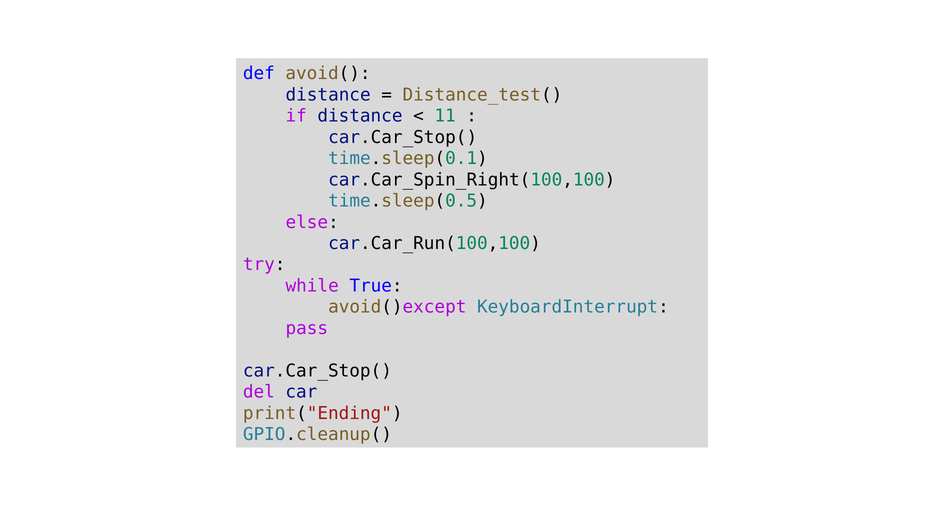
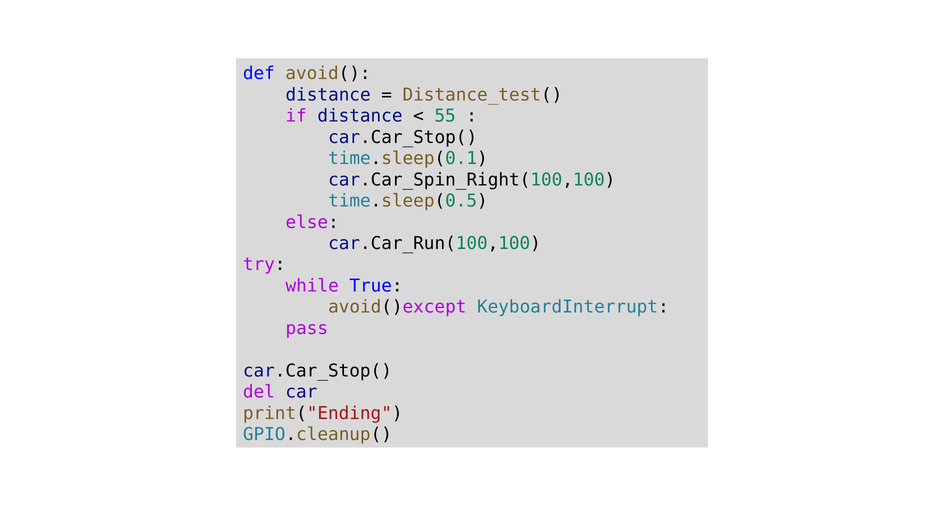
11: 11 -> 55 (445, 116)
